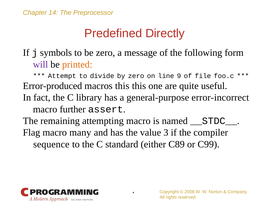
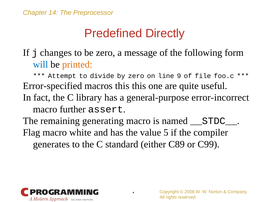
symbols: symbols -> changes (56, 53)
will colour: purple -> blue (41, 64)
Error-produced: Error-produced -> Error-specified (52, 86)
attempting: attempting -> generating (103, 121)
many: many -> white (80, 132)
3: 3 -> 5 (166, 132)
sequence: sequence -> generates (51, 144)
